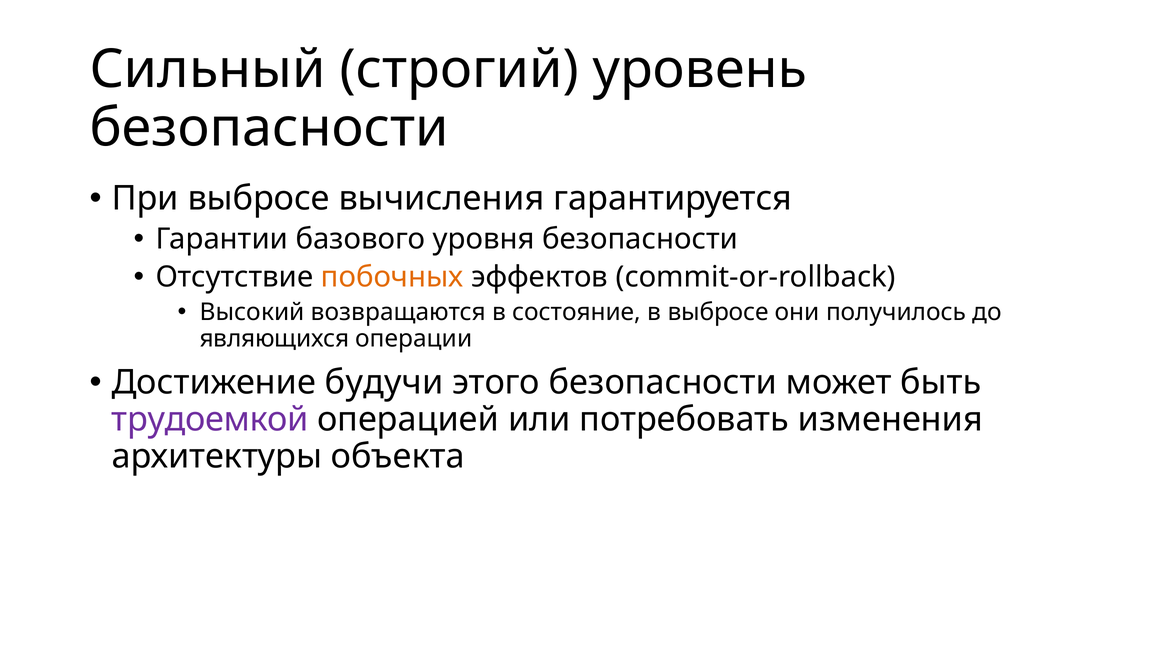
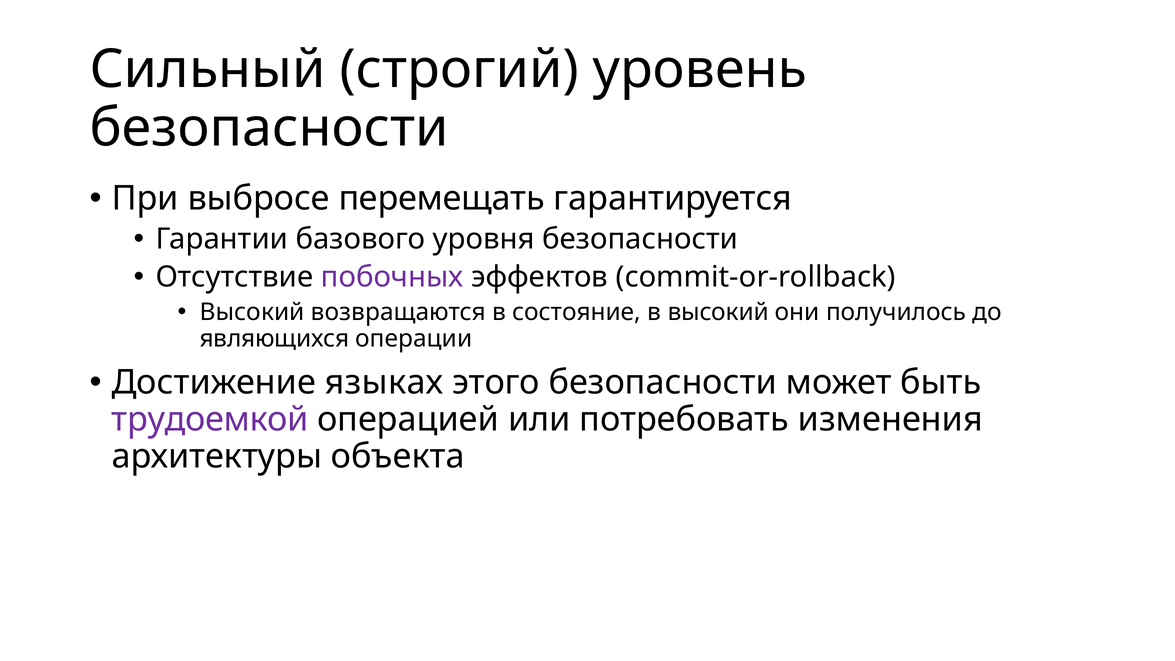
вычисления: вычисления -> перемещать (442, 199)
побочных colour: orange -> purple (392, 277)
в выбросе: выбросе -> высокий (718, 312)
будучи: будучи -> языках (384, 383)
